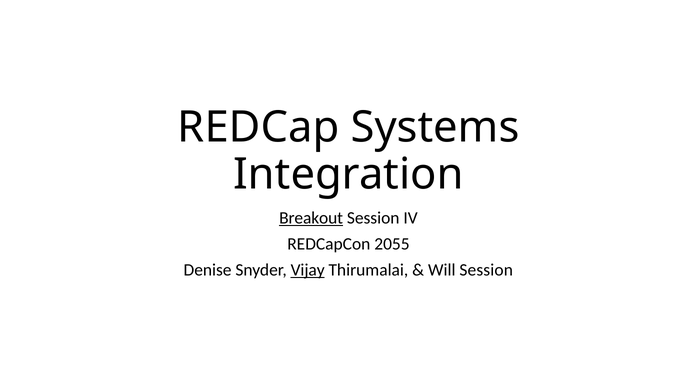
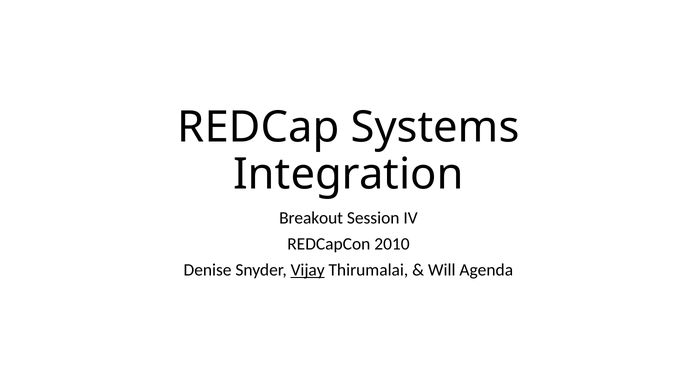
Breakout underline: present -> none (311, 218)
2055: 2055 -> 2010 (392, 244)
Will Session: Session -> Agenda (486, 270)
